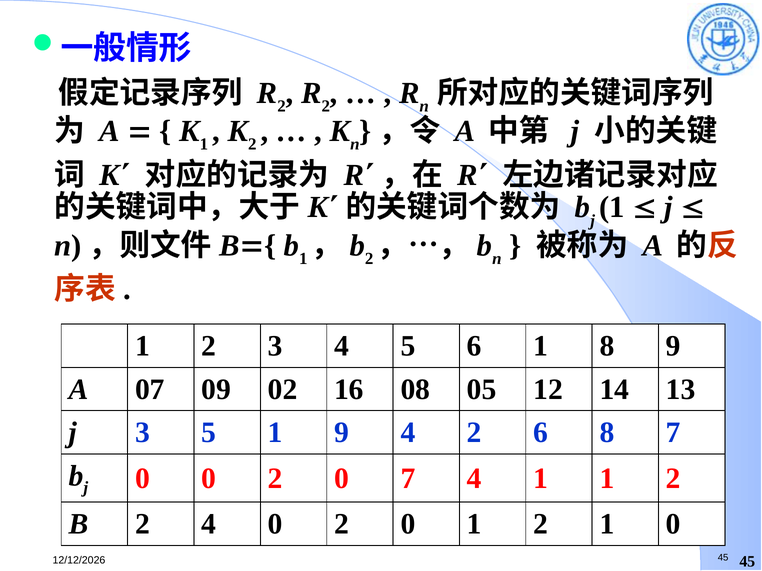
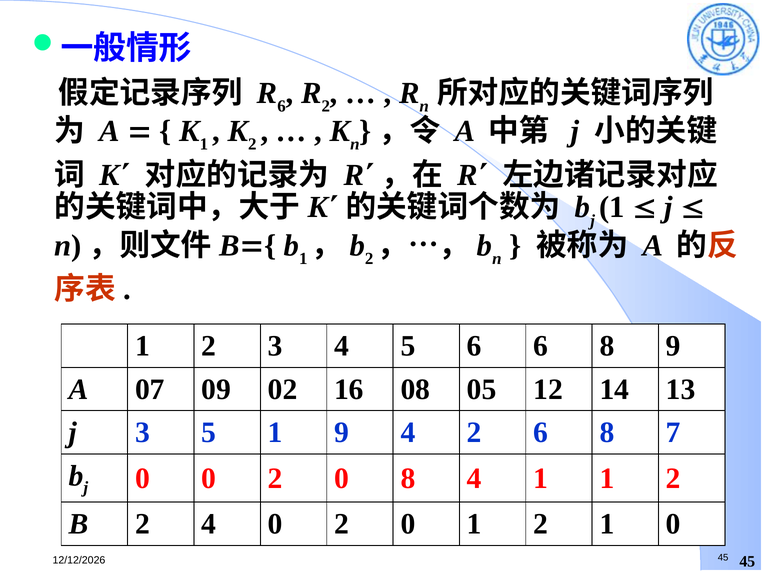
2: 2 -> 6 (282, 106)
6 1: 1 -> 6 (541, 346)
0 7: 7 -> 8 (408, 479)
